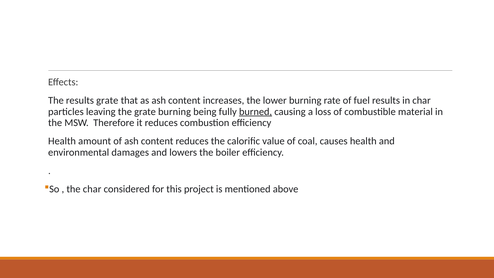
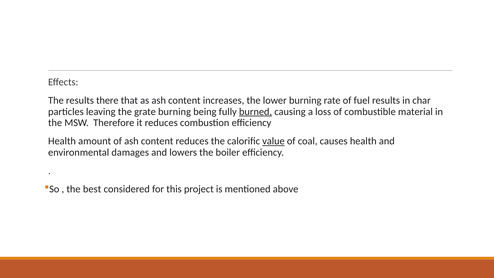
results grate: grate -> there (107, 100)
value underline: none -> present (273, 141)
the char: char -> best (92, 189)
